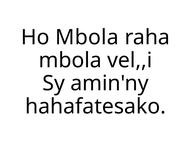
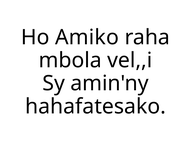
Ho Mbola: Mbola -> Amiko (87, 37)
